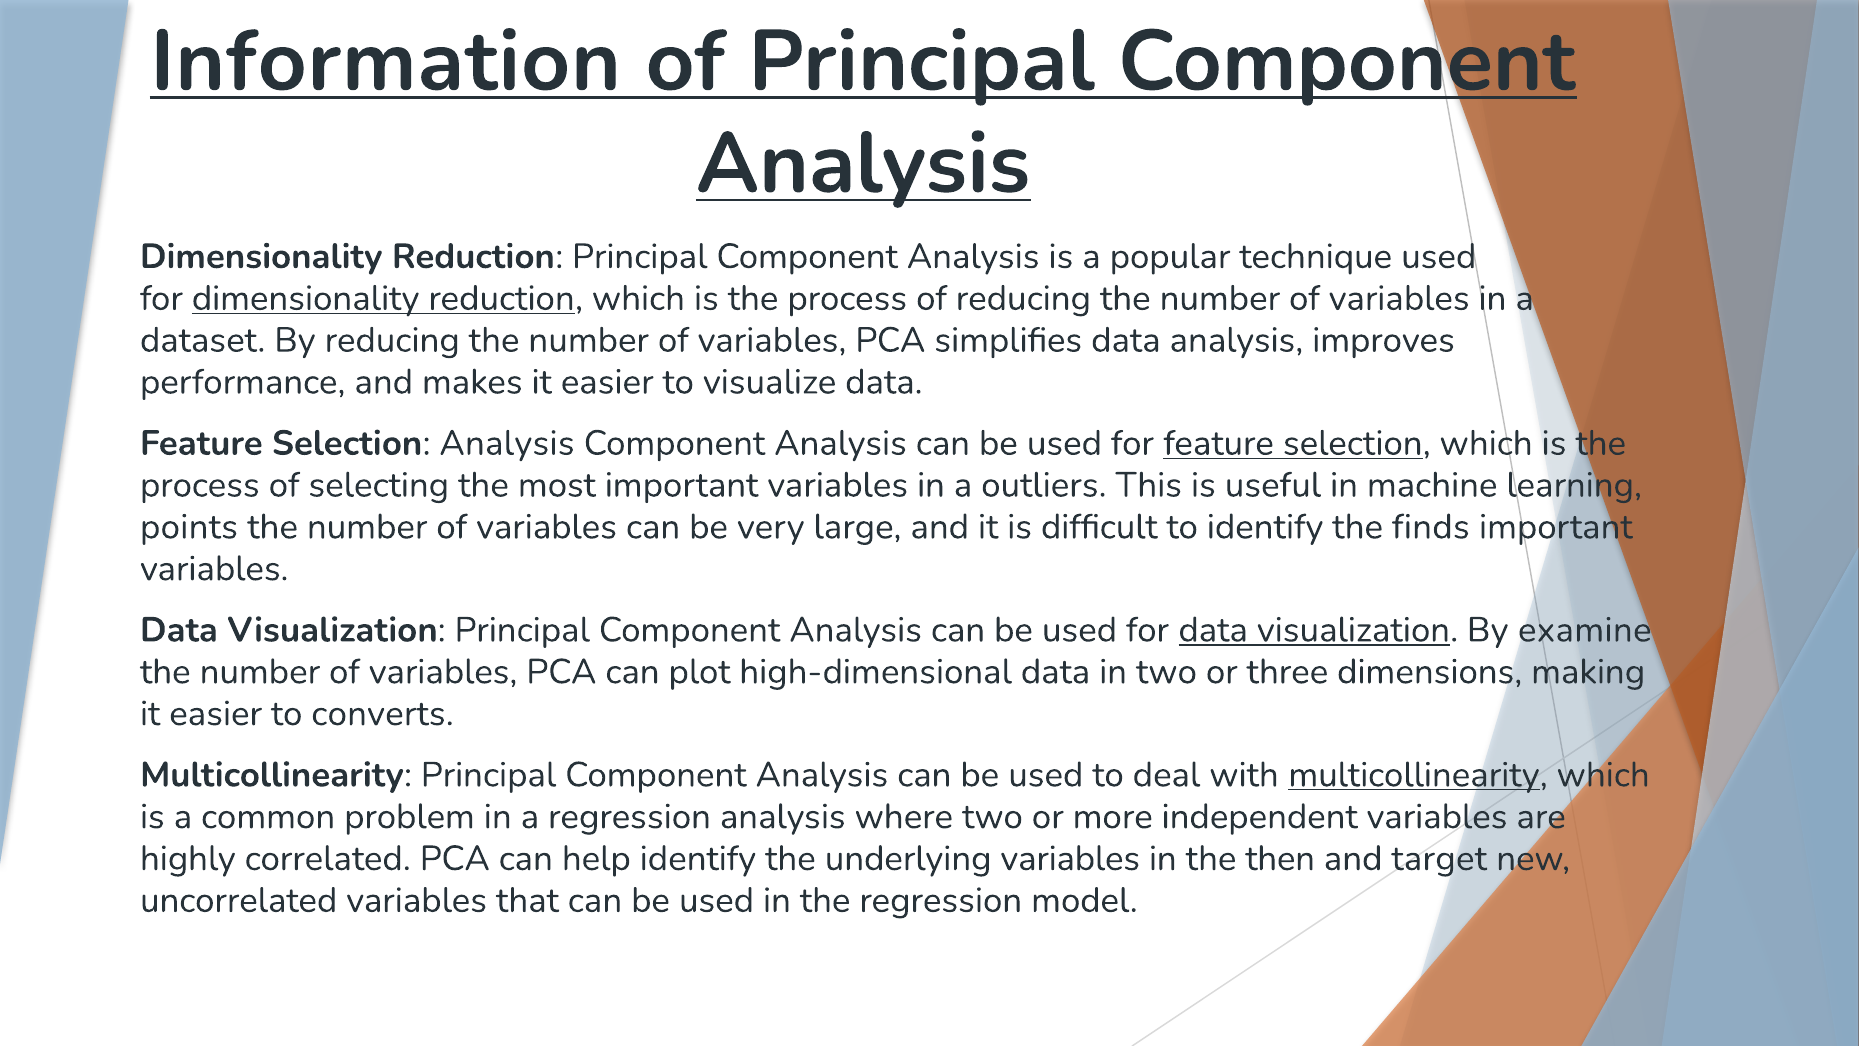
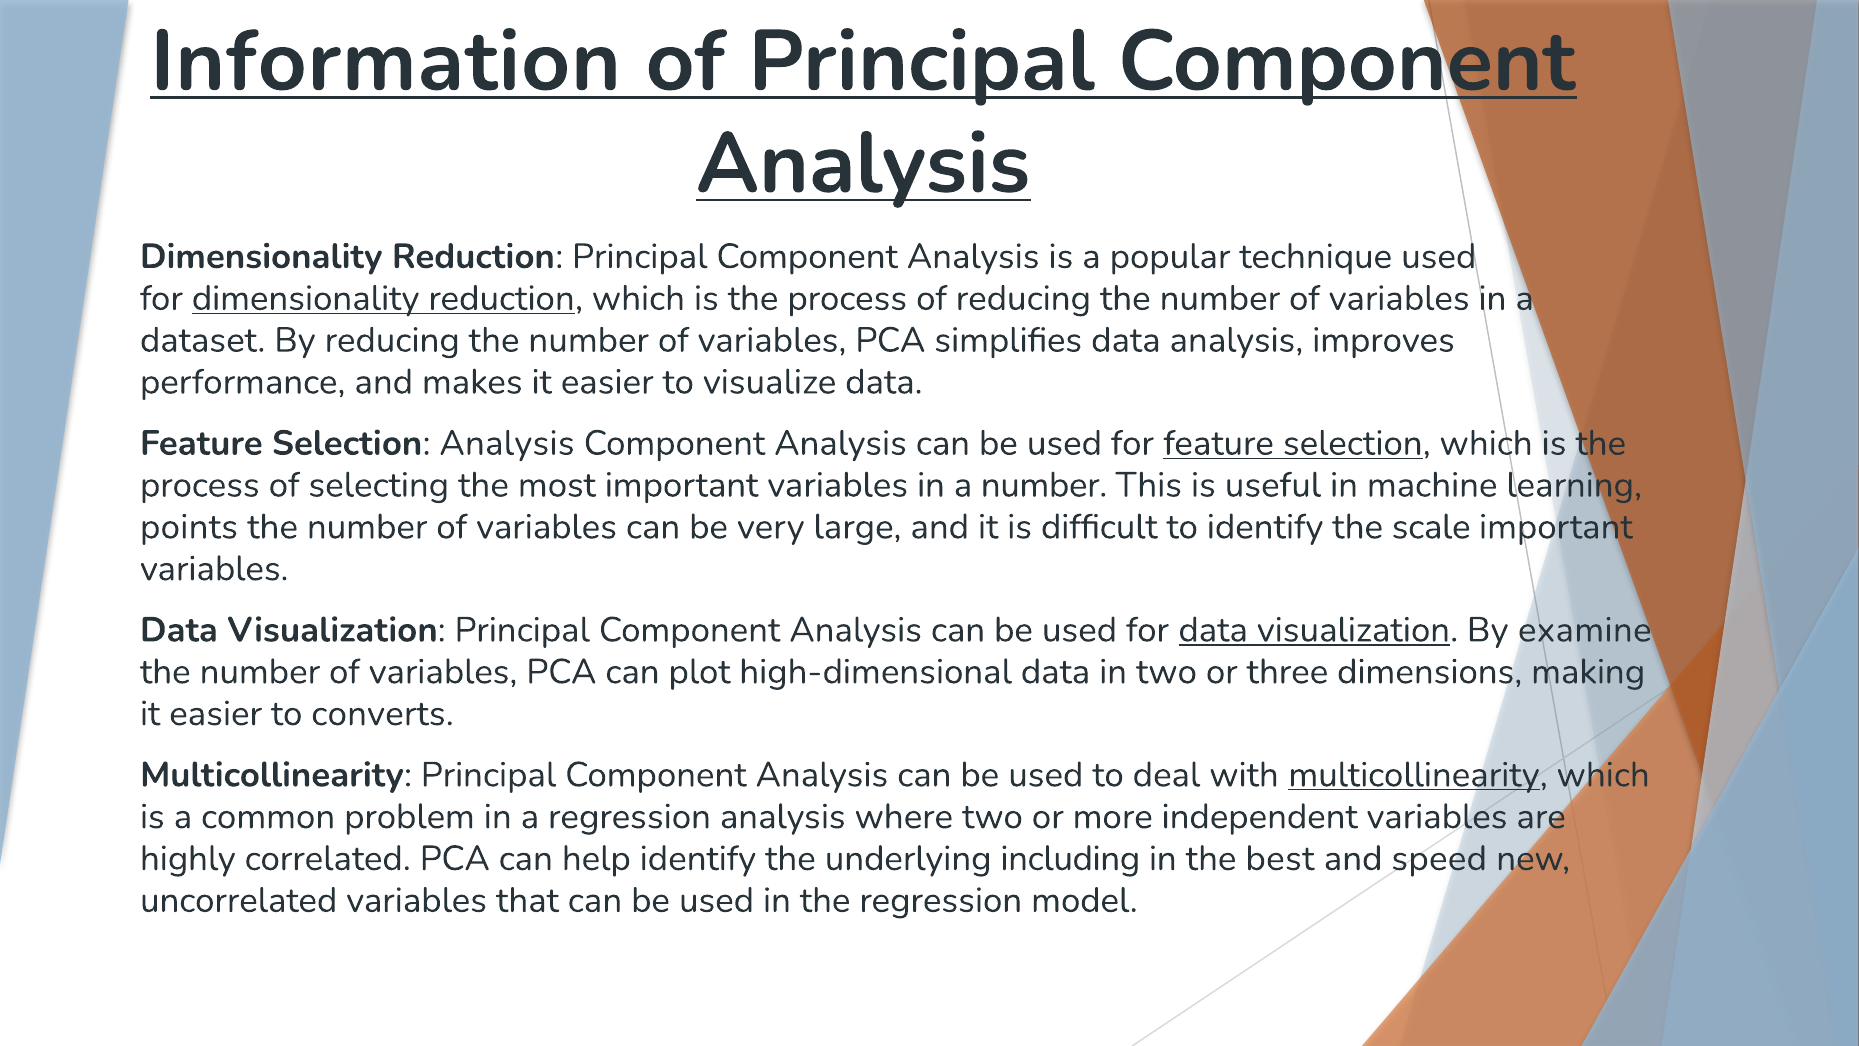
a outliers: outliers -> number (1044, 485)
finds: finds -> scale (1431, 527)
underlying variables: variables -> including (1070, 858)
then: then -> best (1280, 858)
target: target -> speed (1439, 858)
